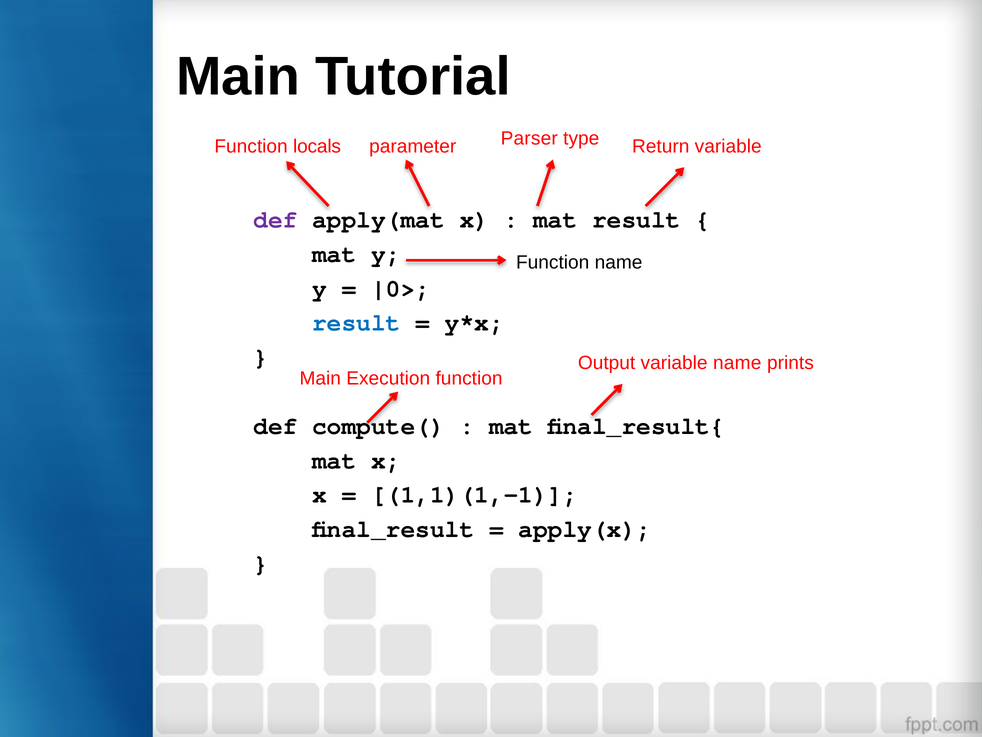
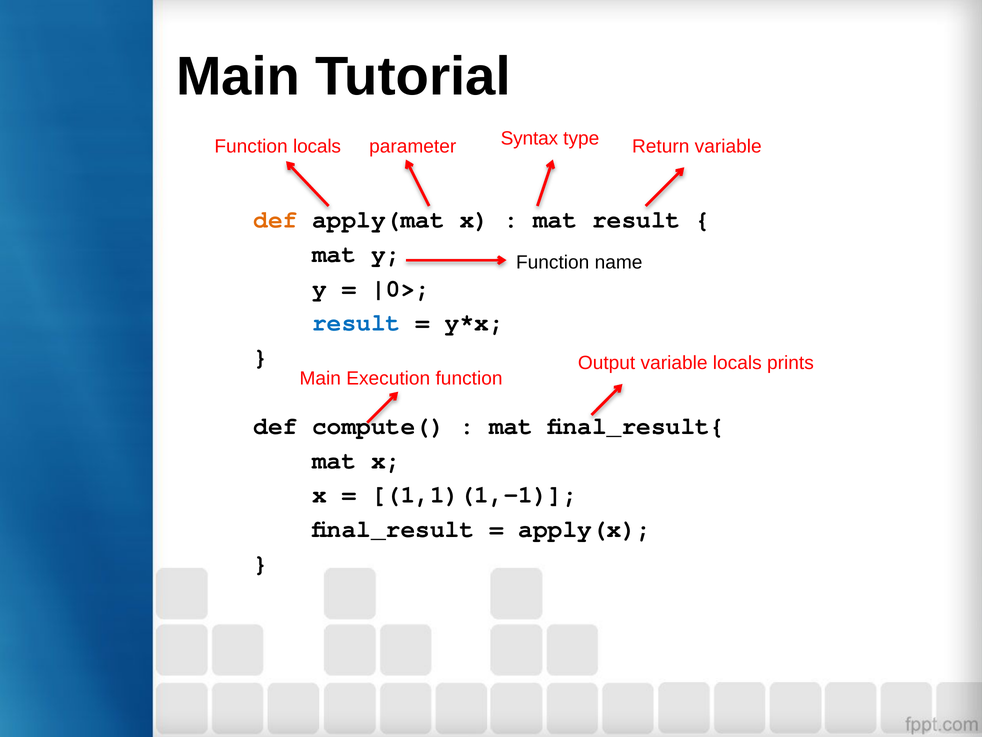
Parser: Parser -> Syntax (529, 138)
def colour: purple -> orange (275, 219)
variable name: name -> locals (737, 363)
